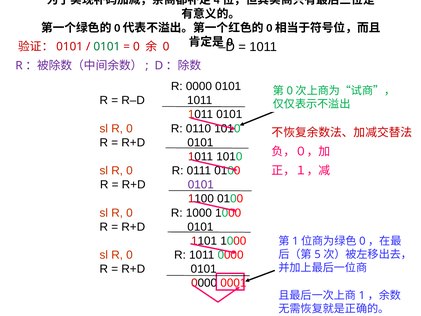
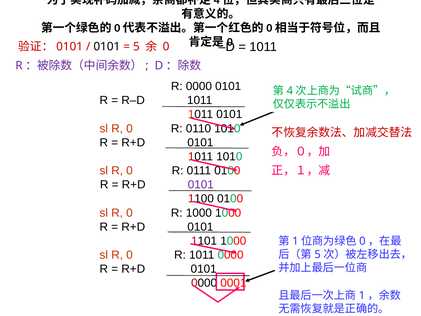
0101 colour: green -> black (107, 46)
0: 0 -> 5 (136, 46)
0: 0 -> 4 (290, 91)
